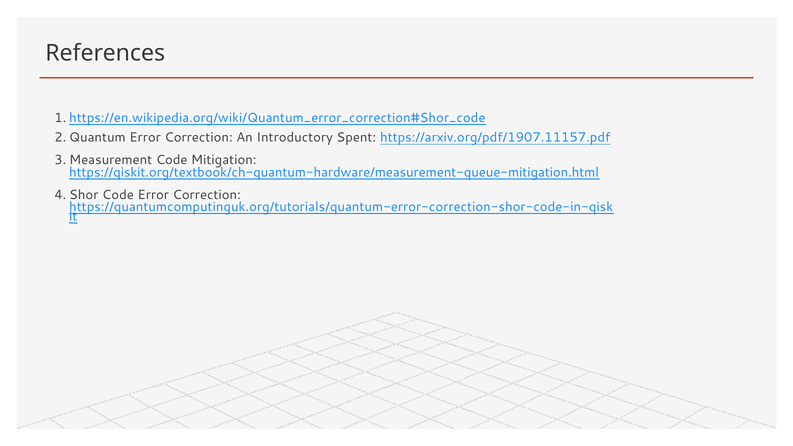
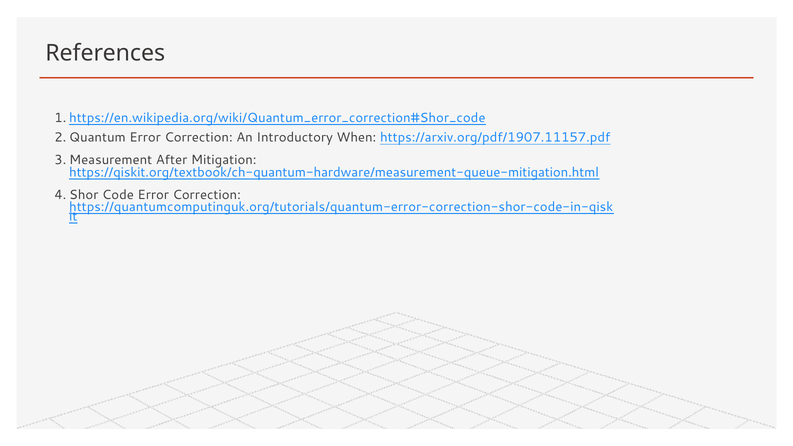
Spent: Spent -> When (356, 138)
Code: Code -> After (172, 160)
